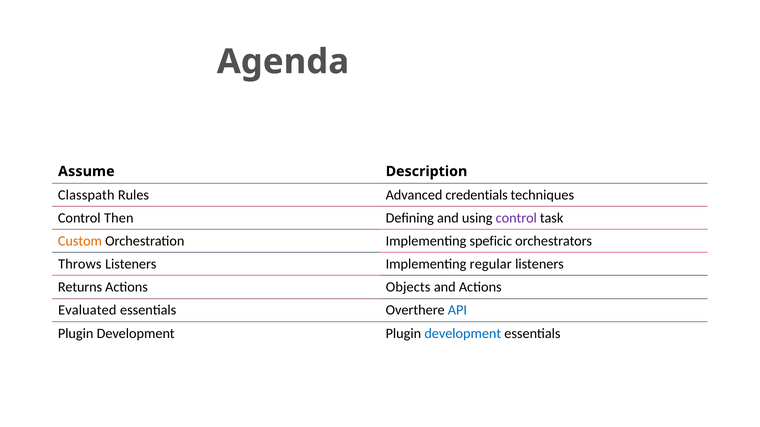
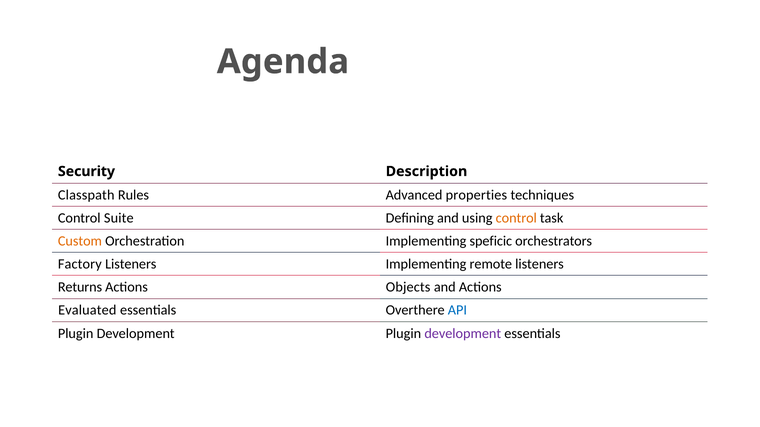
Assume: Assume -> Security (86, 172)
credentials: credentials -> properties (476, 195)
Then: Then -> Suite (119, 218)
control colour: purple -> orange (516, 218)
Throws: Throws -> Factory (80, 264)
regular: regular -> remote (491, 264)
development colour: blue -> purple (463, 334)
